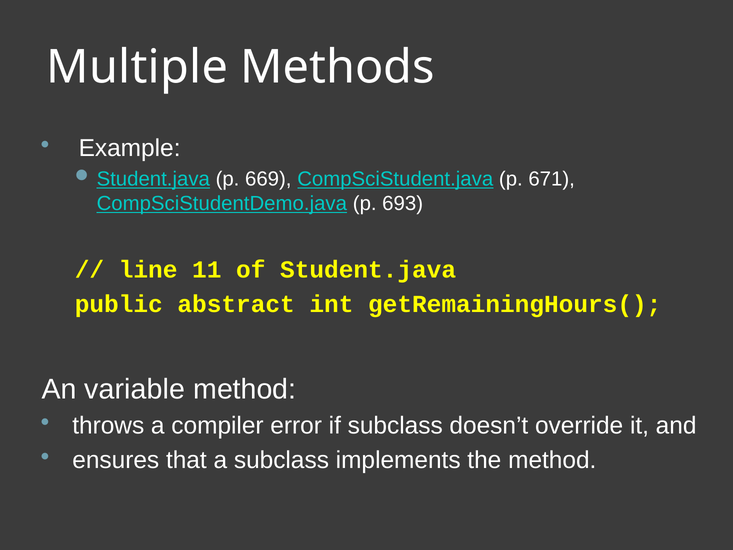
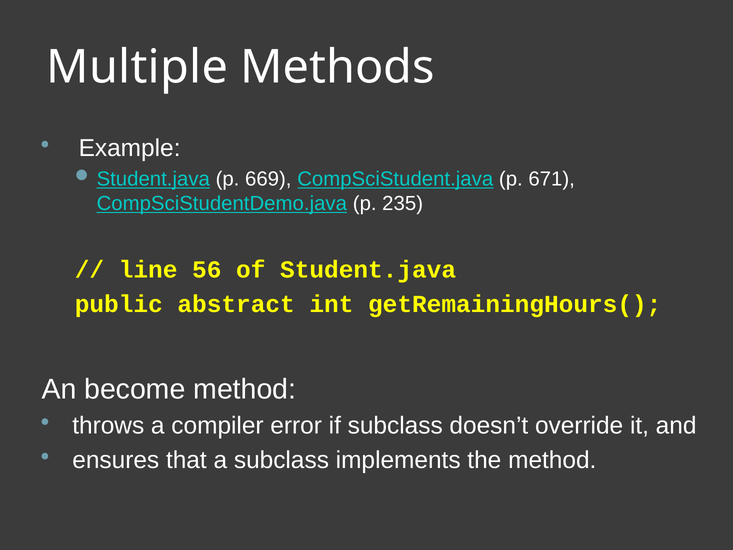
693: 693 -> 235 (403, 203)
11: 11 -> 56 (207, 270)
variable: variable -> become (135, 389)
